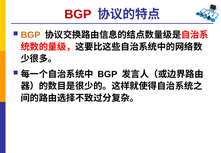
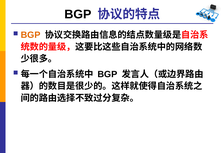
BGP colour: red -> black (78, 14)
